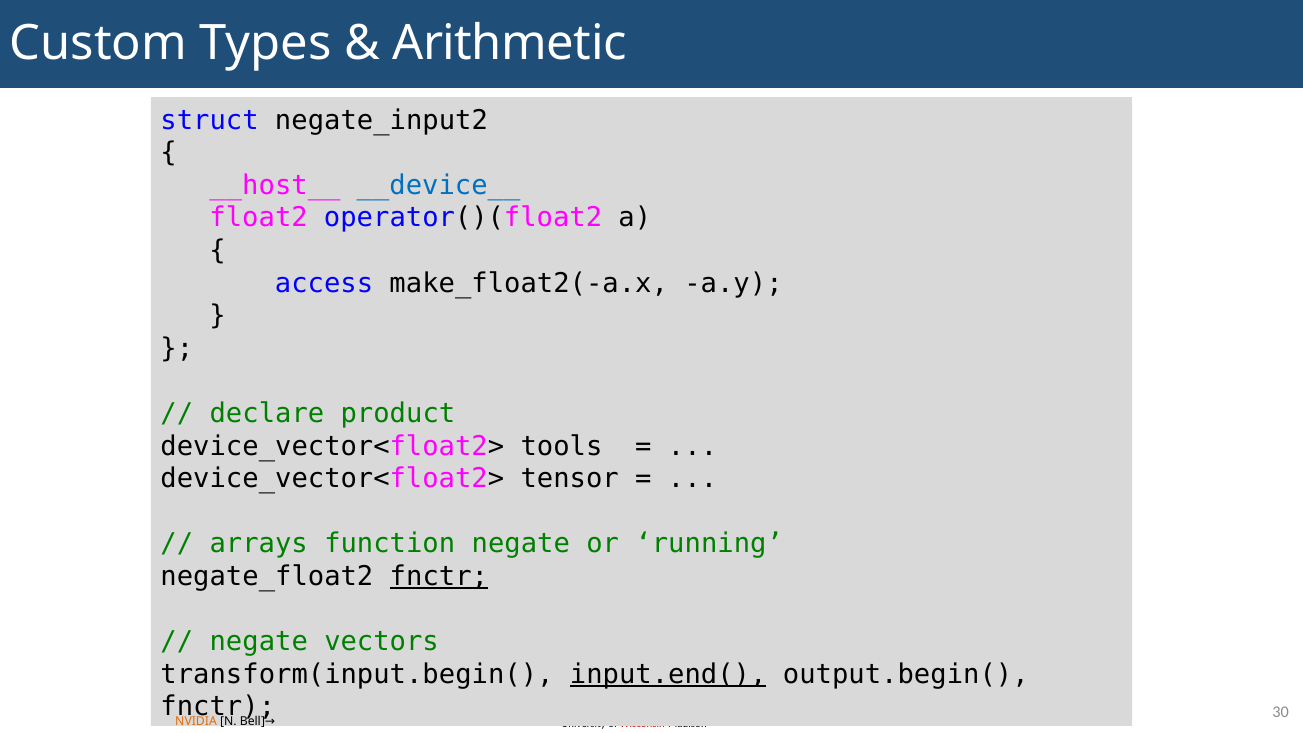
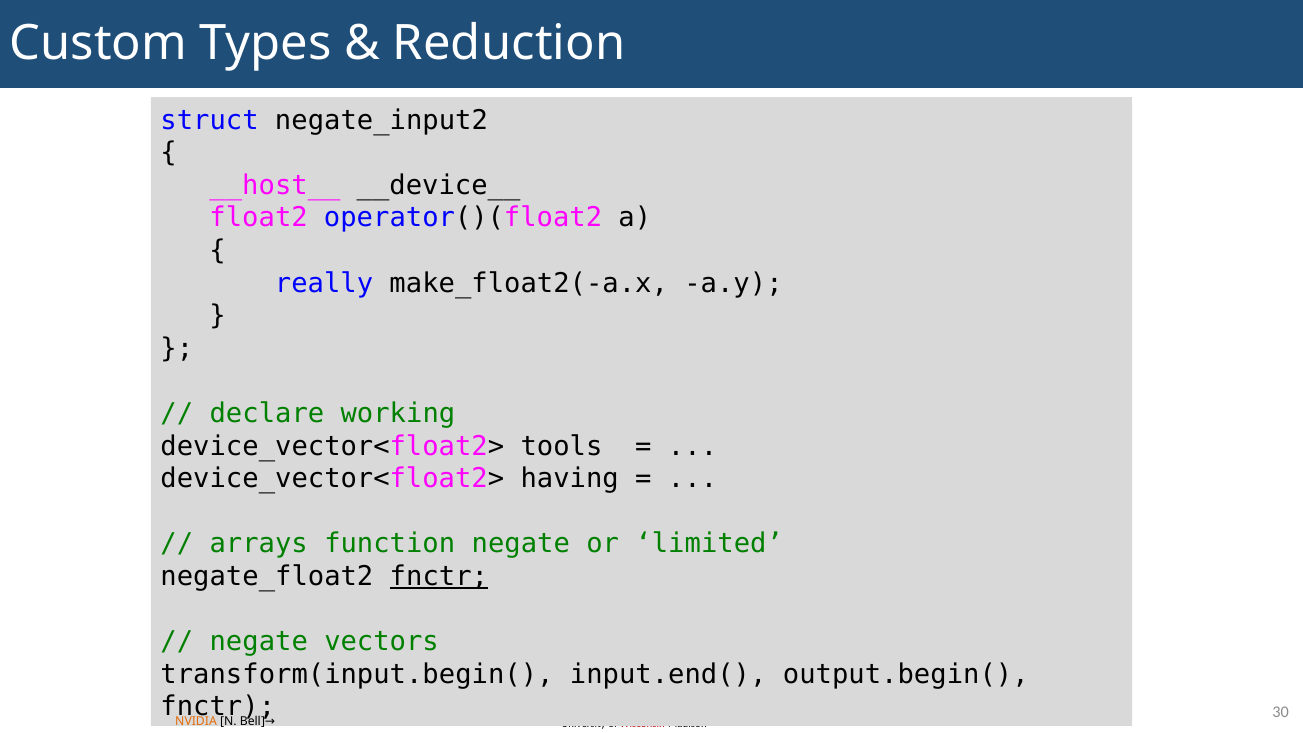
Arithmetic: Arithmetic -> Reduction (509, 44)
__device__ colour: blue -> black (439, 185)
access: access -> really (324, 283)
product: product -> working (398, 413)
tensor: tensor -> having (570, 479)
running: running -> limited (709, 544)
input.end( underline: present -> none (668, 674)
